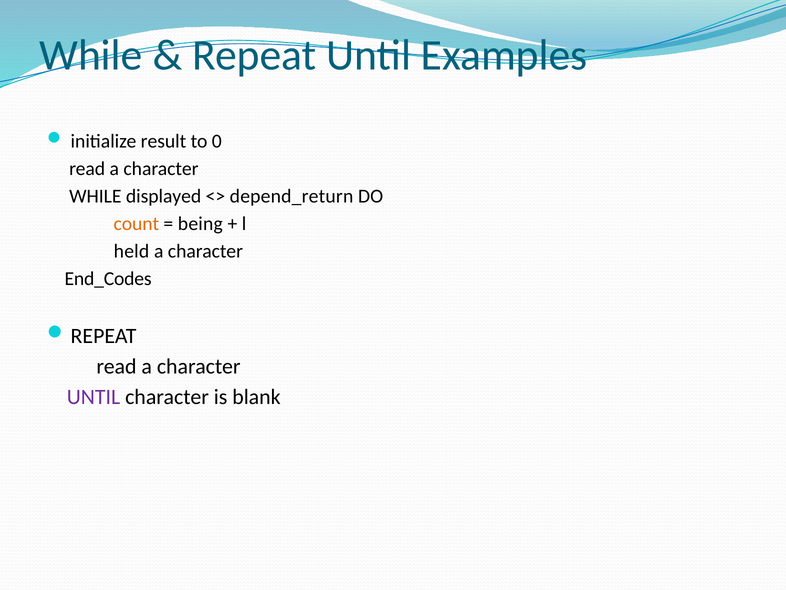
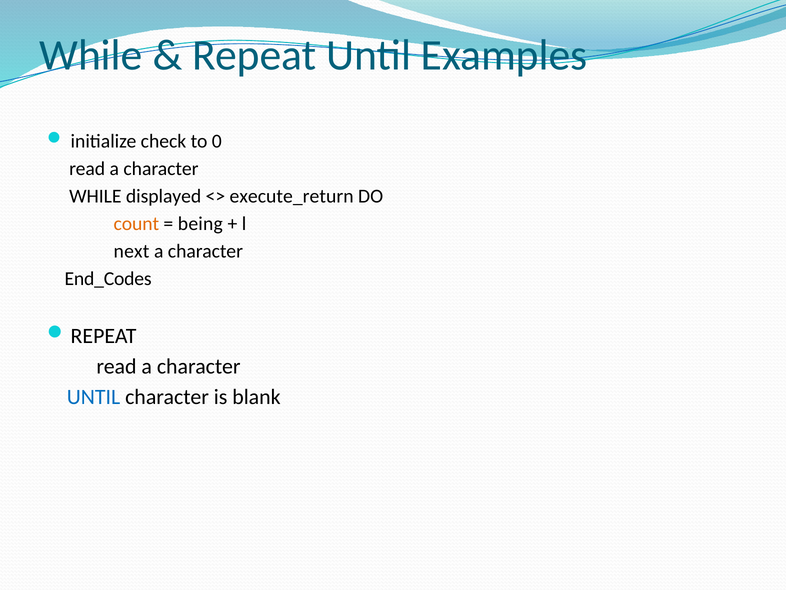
result: result -> check (163, 141)
depend_return: depend_return -> execute_return (292, 196)
held: held -> next (131, 251)
UNTIL colour: purple -> blue (94, 397)
